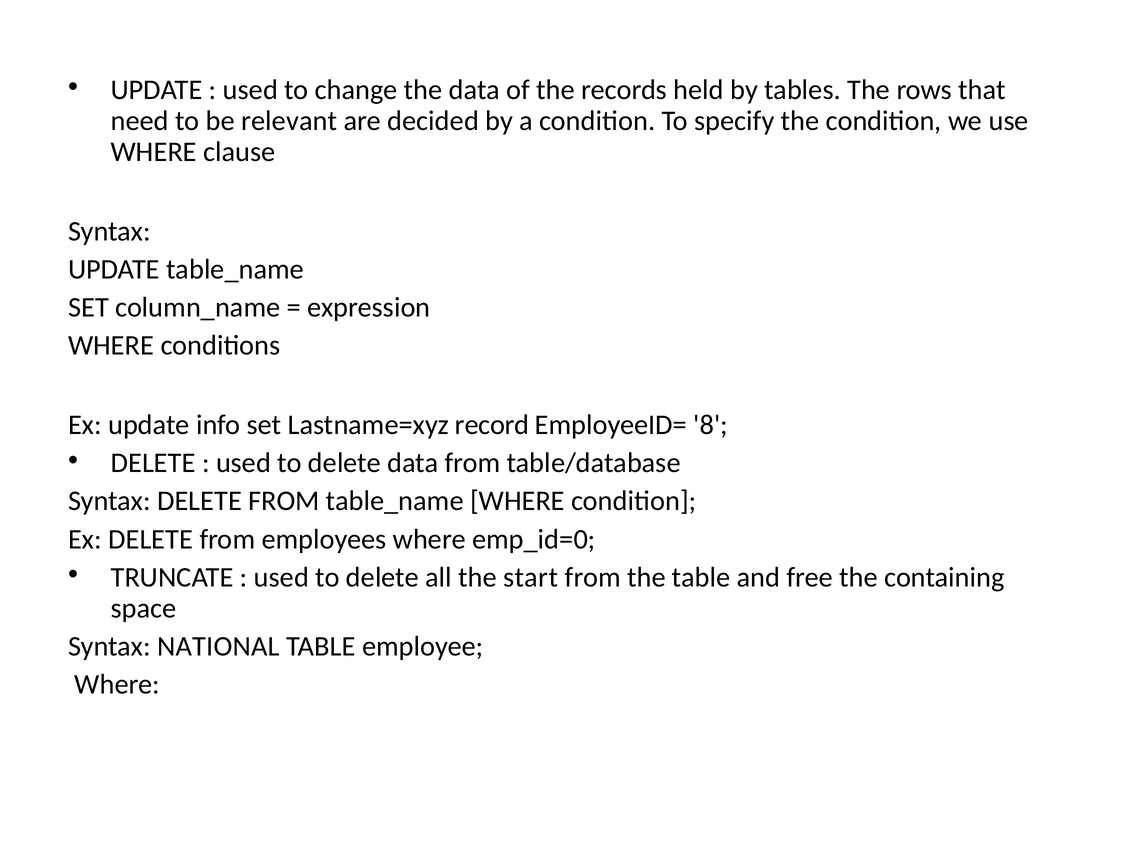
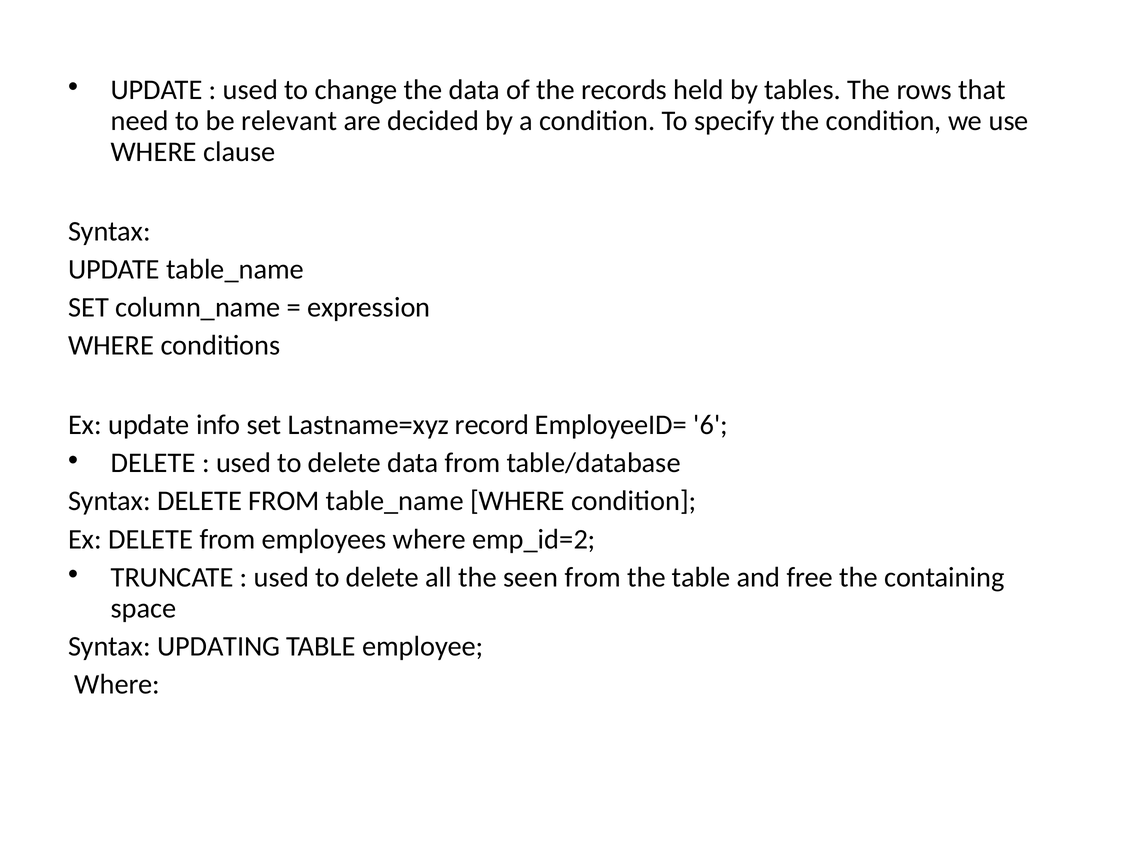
8: 8 -> 6 (711, 425)
emp_id=0: emp_id=0 -> emp_id=2 (534, 539)
start: start -> seen (531, 577)
NATIONAL: NATIONAL -> UPDATING (219, 646)
